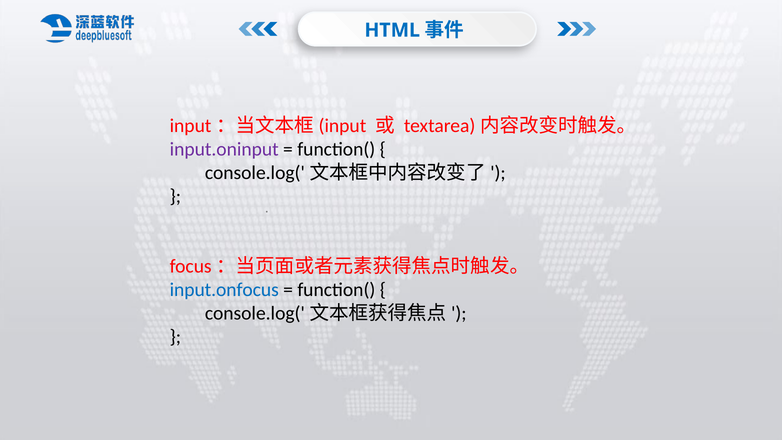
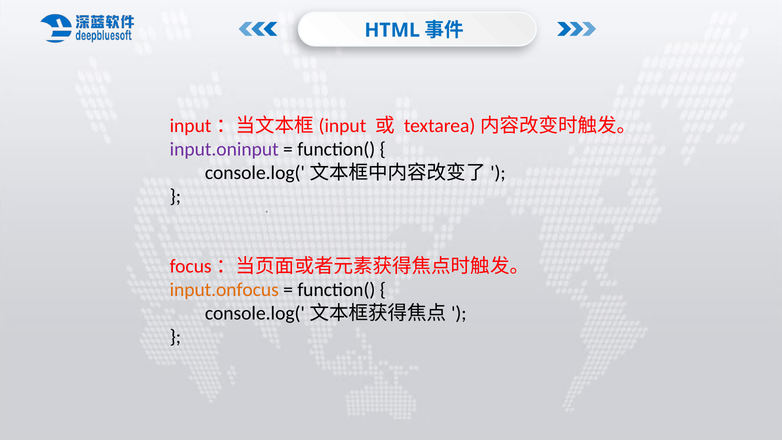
input.onfocus colour: blue -> orange (224, 290)
